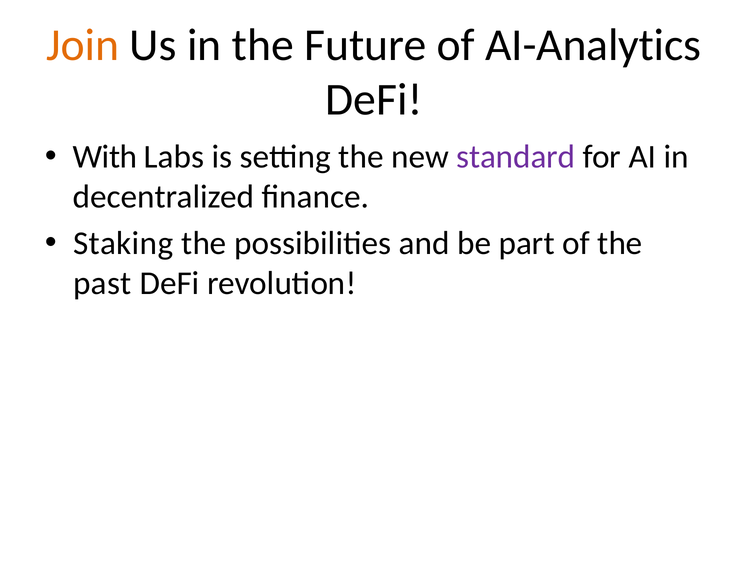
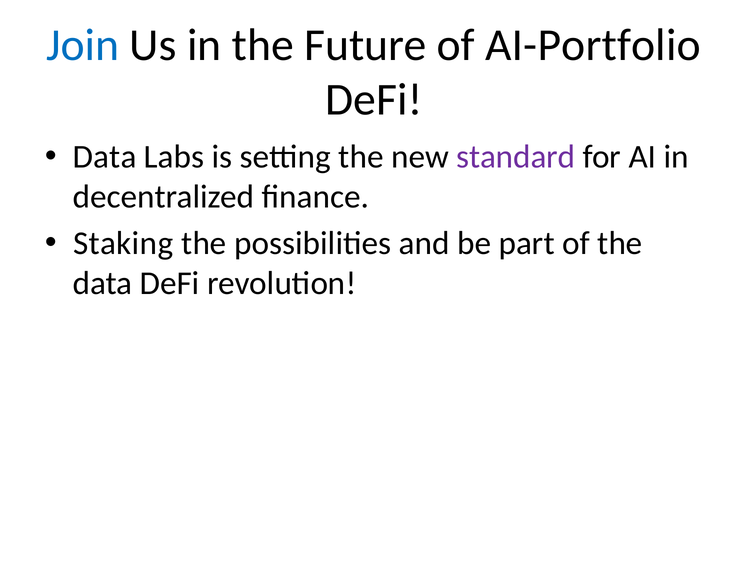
Join colour: orange -> blue (83, 45)
AI-Analytics: AI-Analytics -> AI-Portfolio (593, 45)
With: With -> Data (105, 157)
past: past -> data (103, 283)
